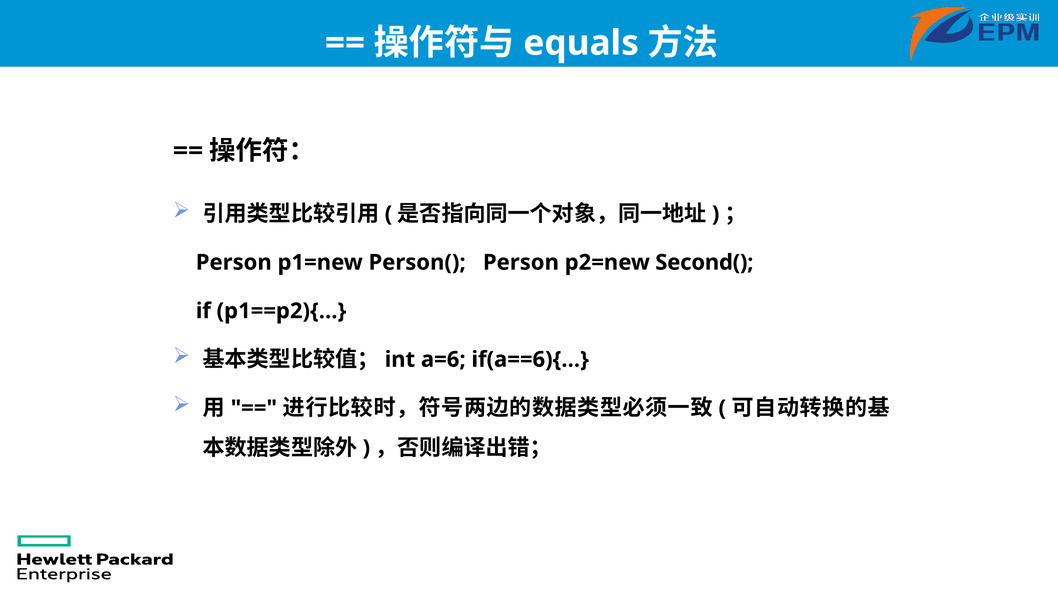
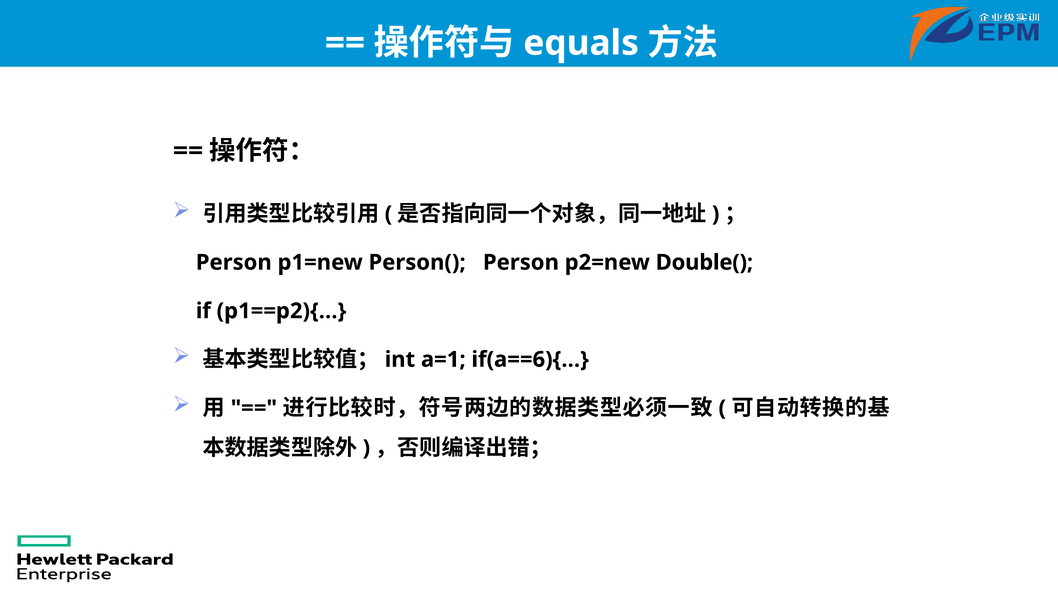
Second(: Second( -> Double( (704, 262)
a=6: a=6 -> a=1 (443, 360)
